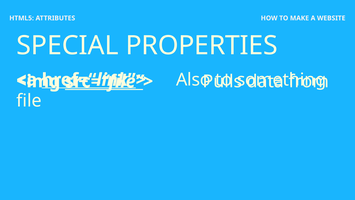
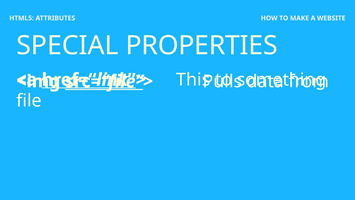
Also: Also -> This (193, 80)
